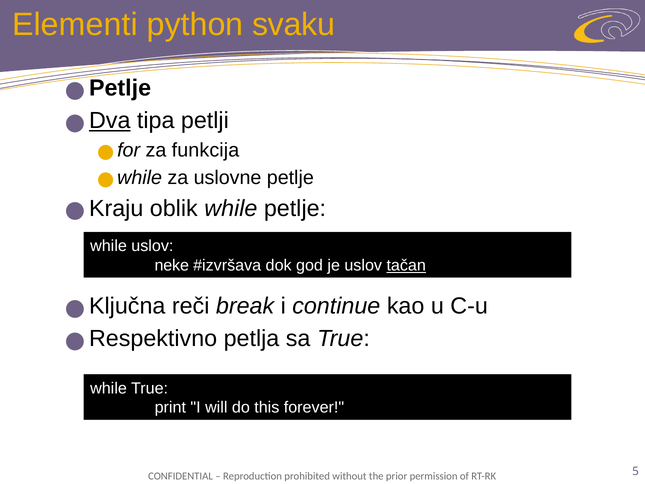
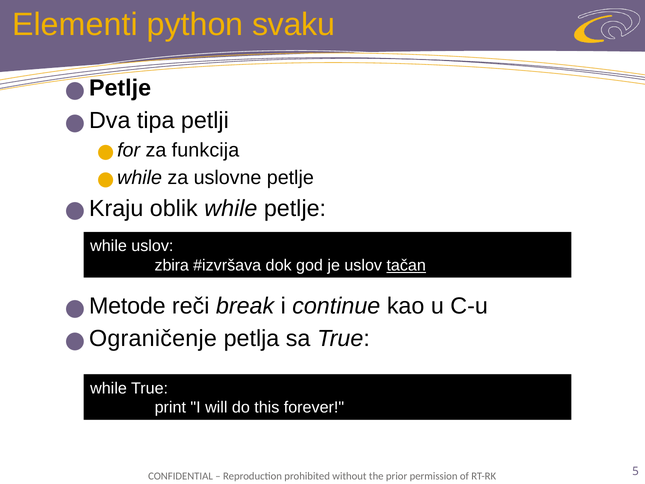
Dva underline: present -> none (110, 121)
neke: neke -> zbira (172, 265)
Ključna: Ključna -> Metode (127, 306)
Respektivno: Respektivno -> Ograničenje (153, 339)
